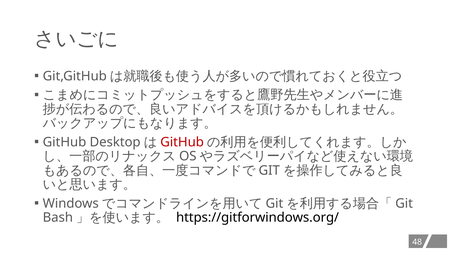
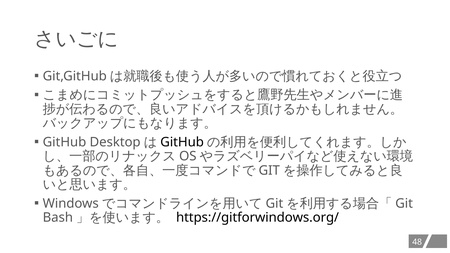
GitHub colour: red -> black (182, 142)
